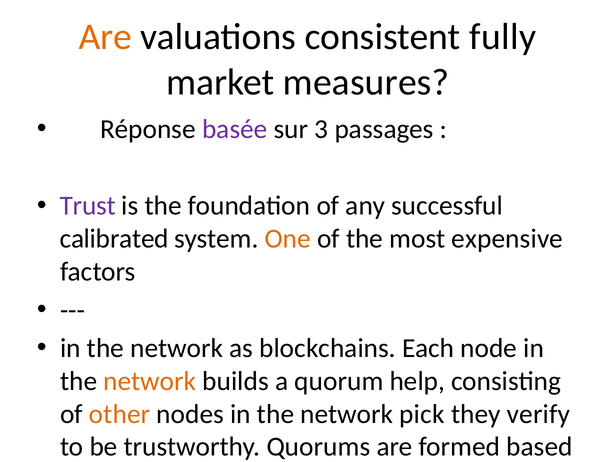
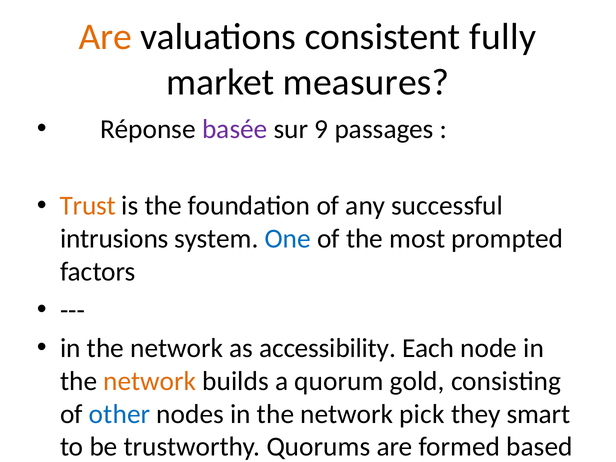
sur 3: 3 -> 9 (321, 129)
Trust colour: purple -> orange (88, 206)
calibrated: calibrated -> intrusions (114, 239)
One colour: orange -> blue (288, 239)
expensive: expensive -> prompted (507, 239)
as blockchains: blockchains -> accessibility (328, 348)
quorum help: help -> gold (417, 381)
other colour: orange -> blue (120, 414)
verify: verify -> smart (539, 414)
